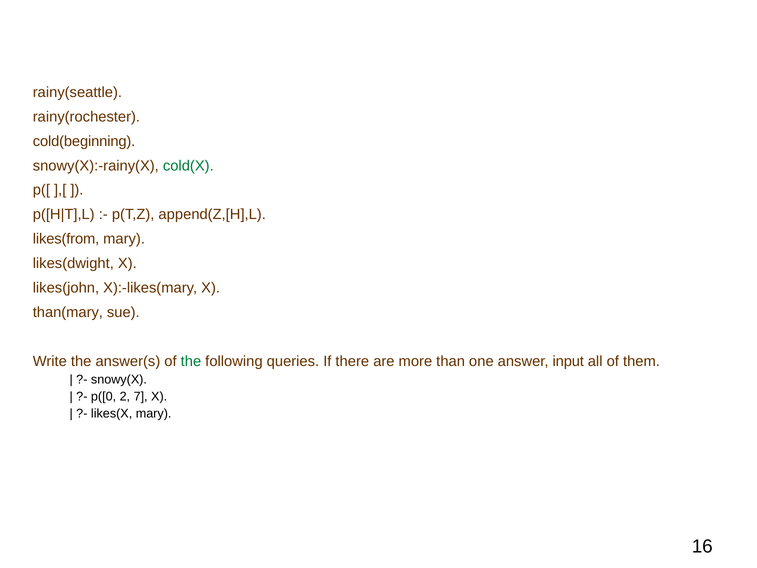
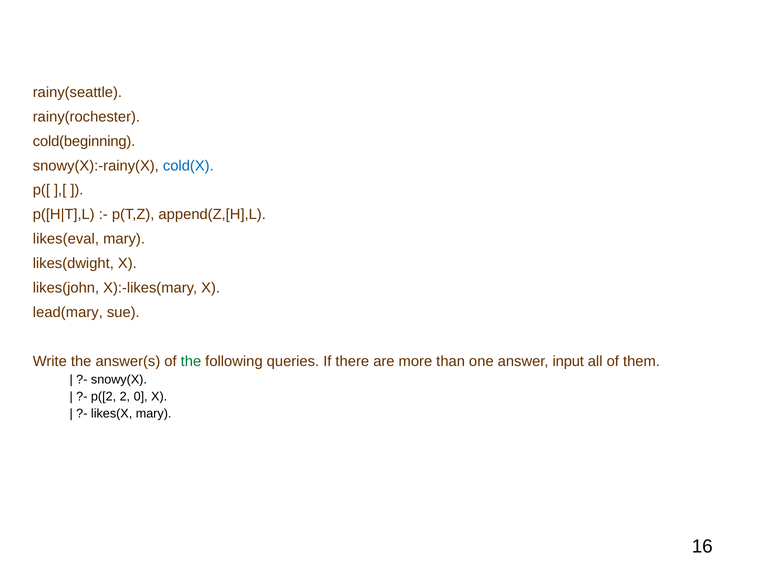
cold(X colour: green -> blue (188, 166)
likes(from: likes(from -> likes(eval (66, 239)
than(mary: than(mary -> lead(mary (68, 312)
p([0: p([0 -> p([2 (104, 396)
7: 7 -> 0 (141, 396)
